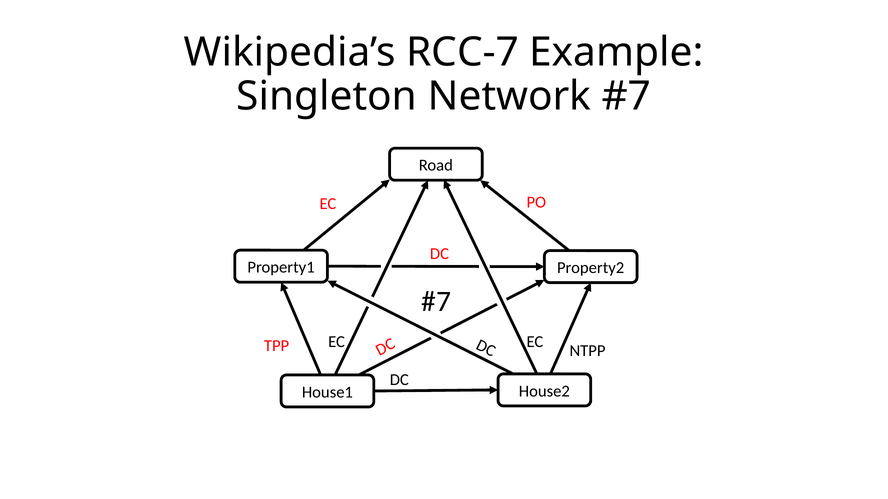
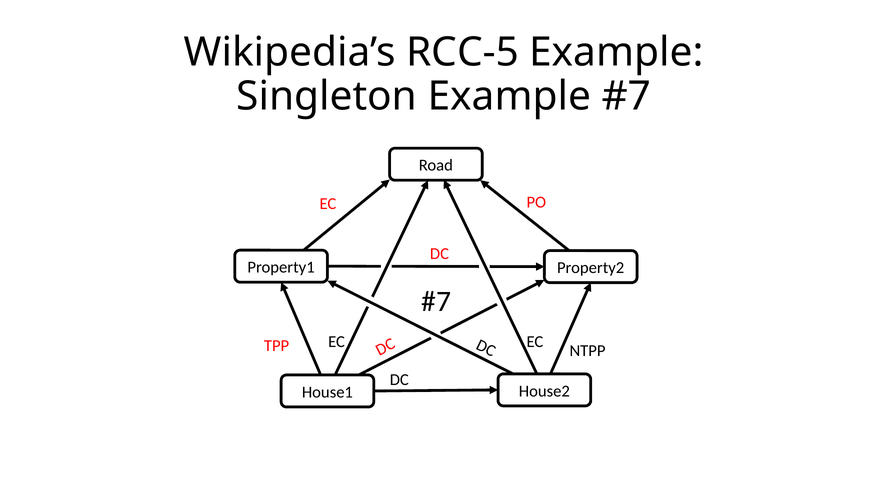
RCC-7: RCC-7 -> RCC-5 (463, 53)
Singleton Network: Network -> Example (509, 97)
